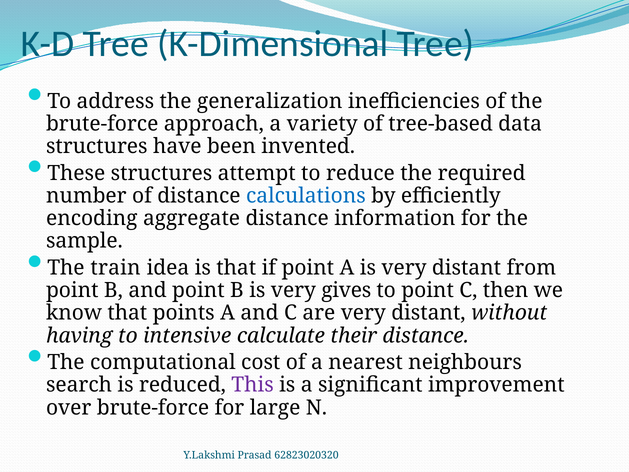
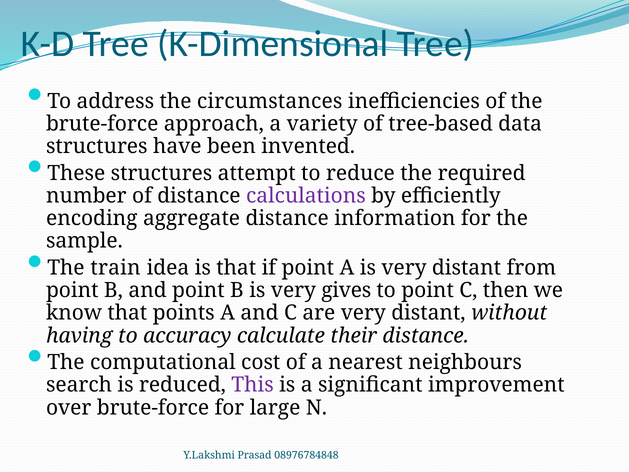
generalization: generalization -> circumstances (270, 101)
calculations colour: blue -> purple (306, 196)
intensive: intensive -> accuracy (187, 335)
62823020320: 62823020320 -> 08976784848 (306, 455)
